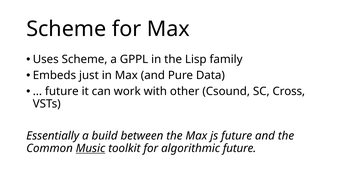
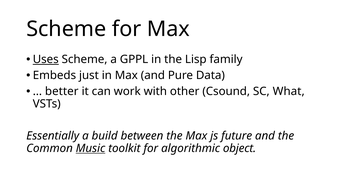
Uses underline: none -> present (46, 59)
future: future -> better (62, 91)
Cross: Cross -> What (289, 91)
algorithmic future: future -> object (240, 148)
